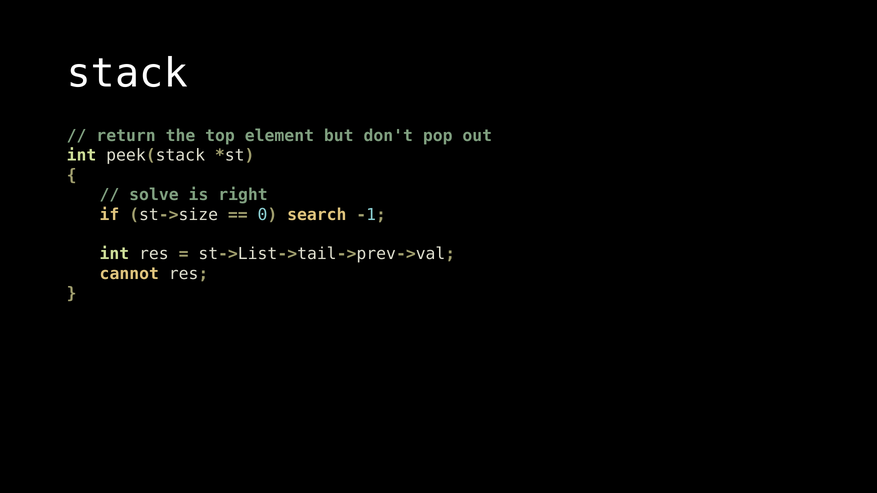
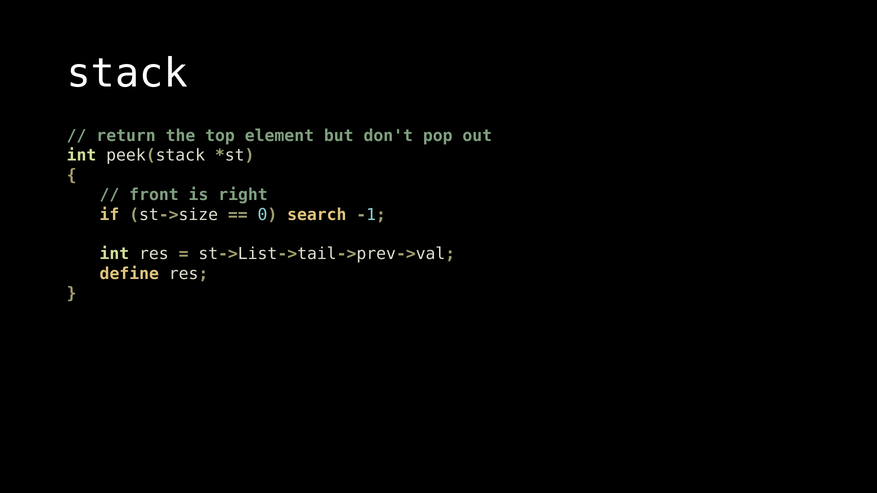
solve: solve -> front (154, 195)
cannot: cannot -> define (129, 274)
